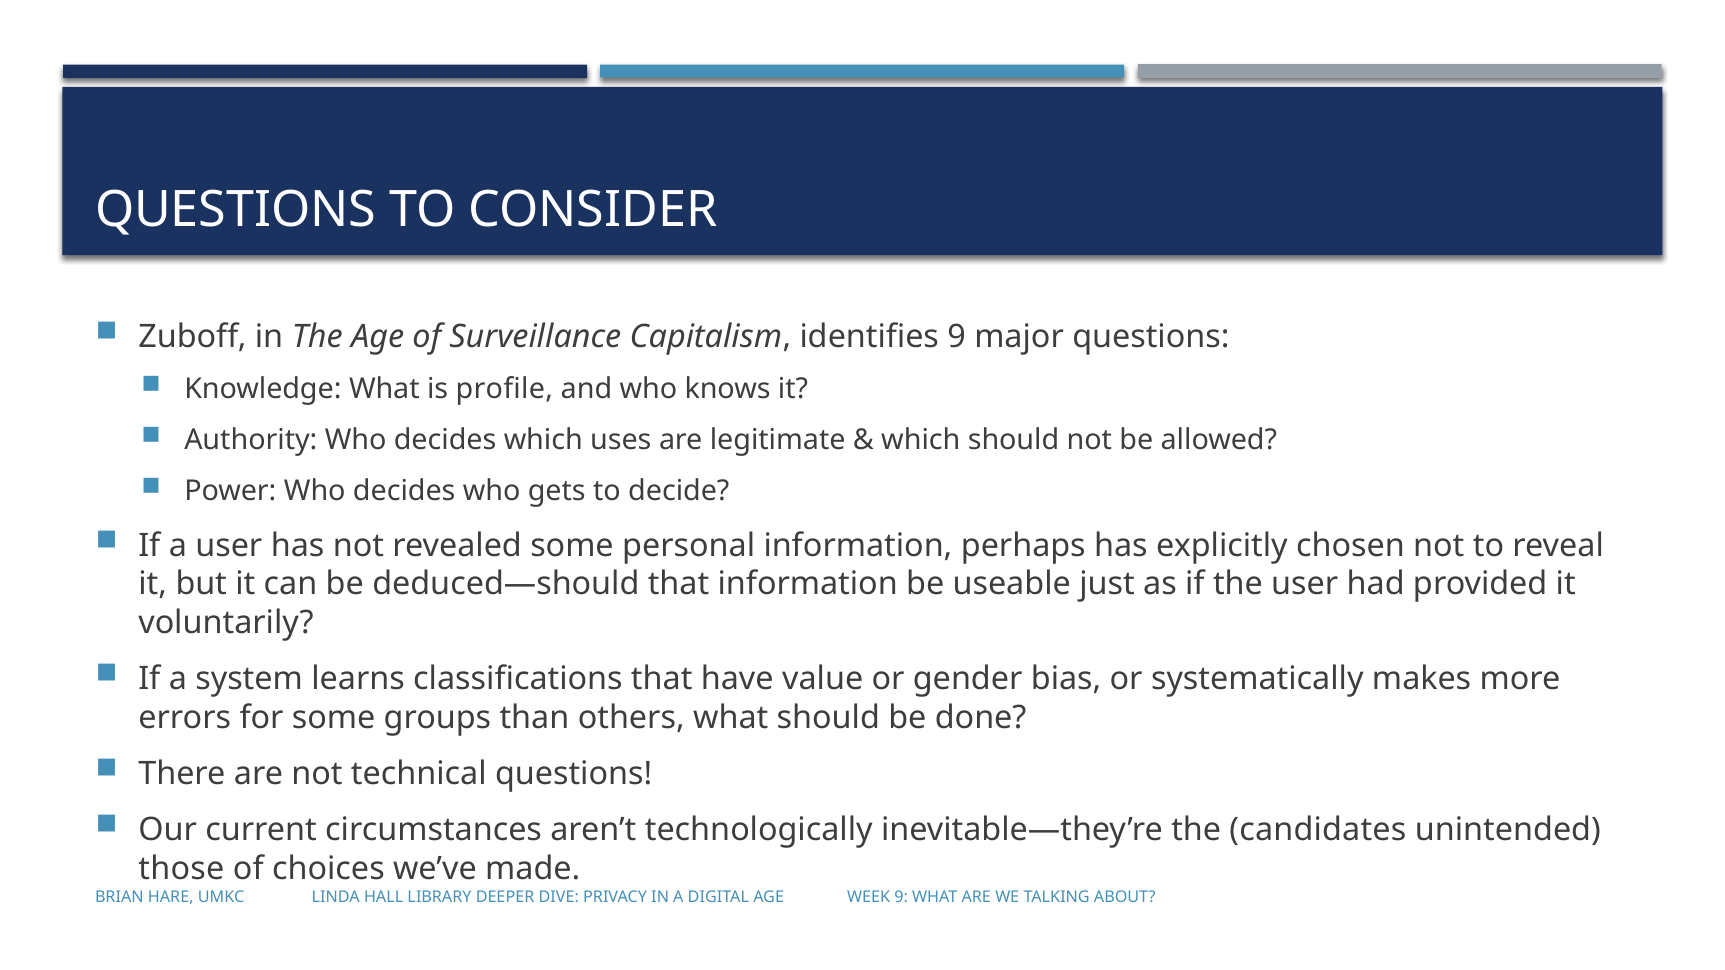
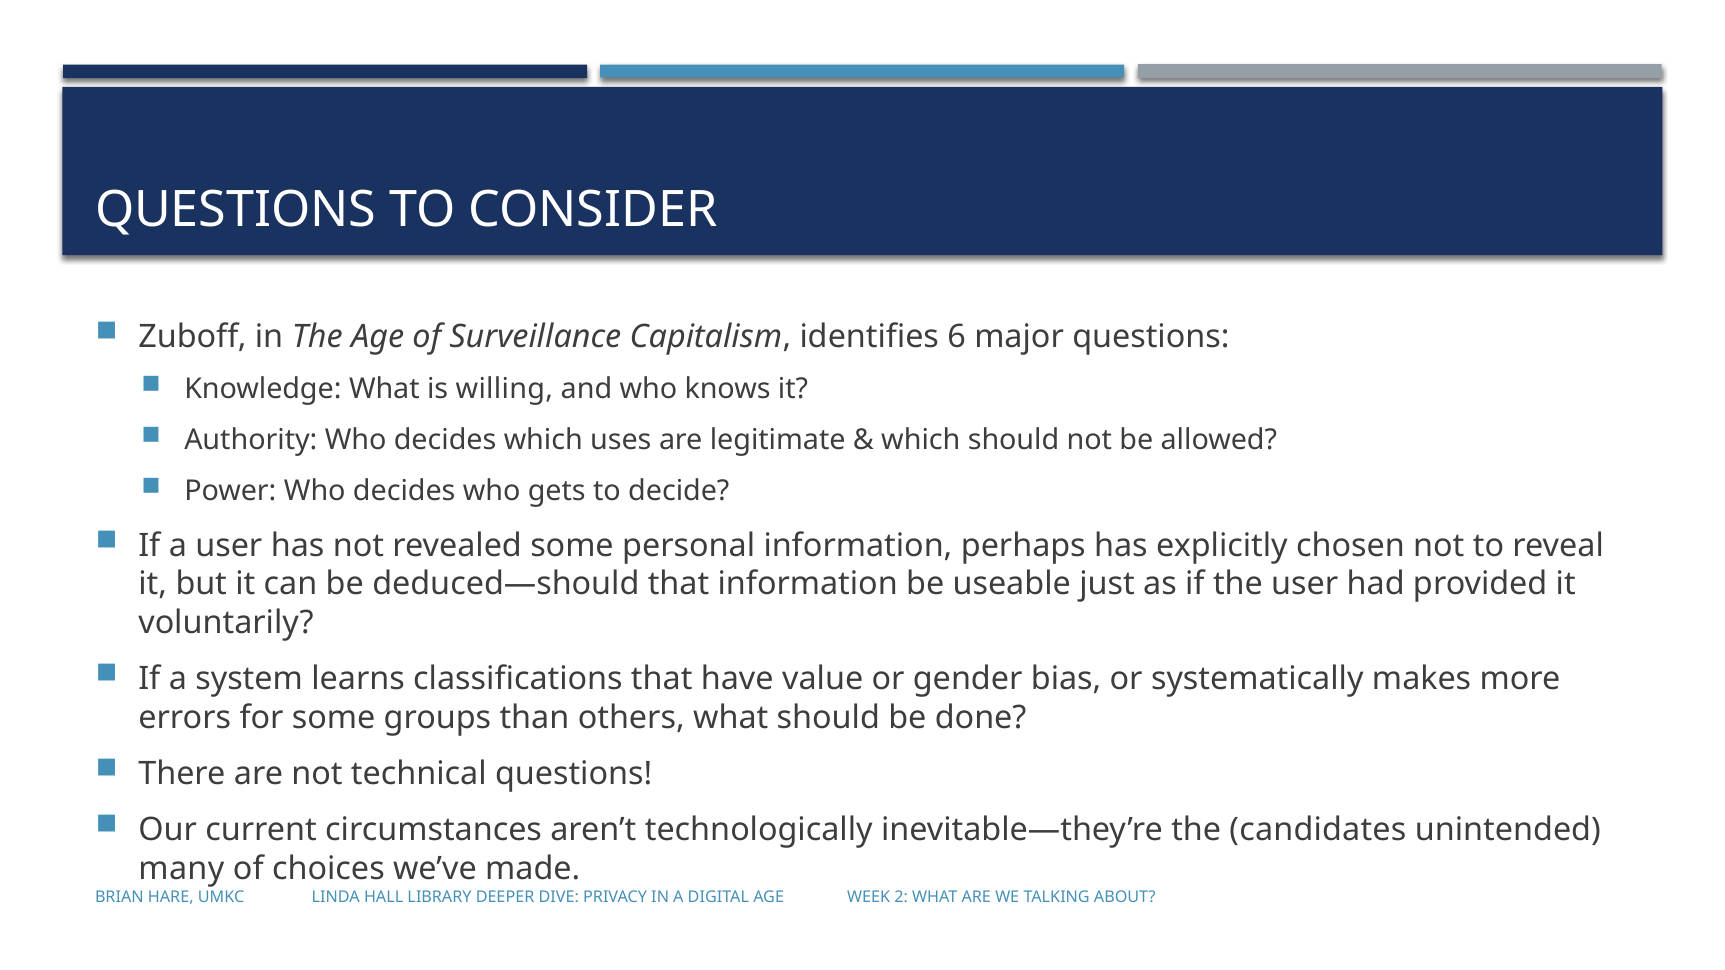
identifies 9: 9 -> 6 (957, 337)
profile: profile -> willing (504, 389)
those: those -> many (181, 869)
WEEK 9: 9 -> 2 (901, 898)
